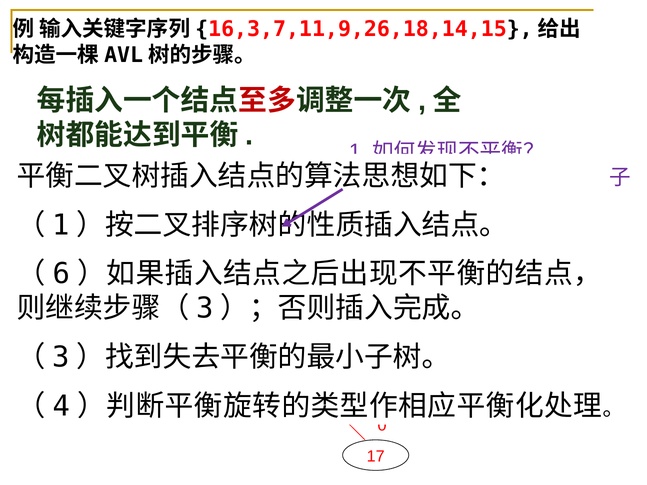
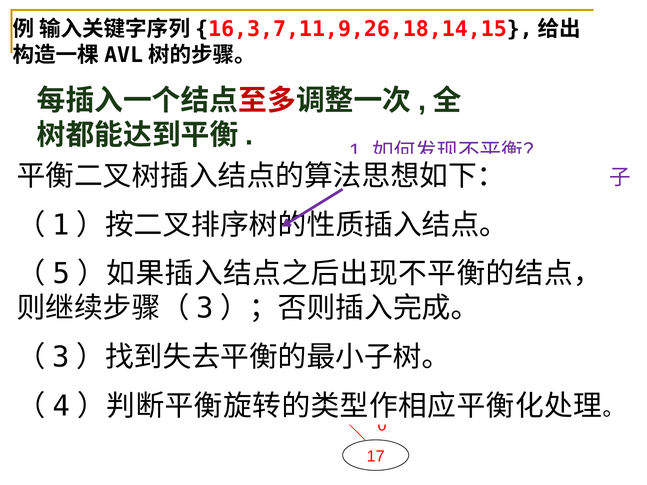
6: 6 -> 5 (61, 274)
